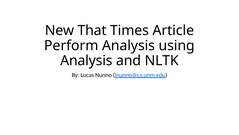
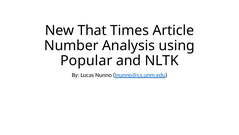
Perform: Perform -> Number (71, 45)
Analysis: Analysis -> Popular (86, 60)
